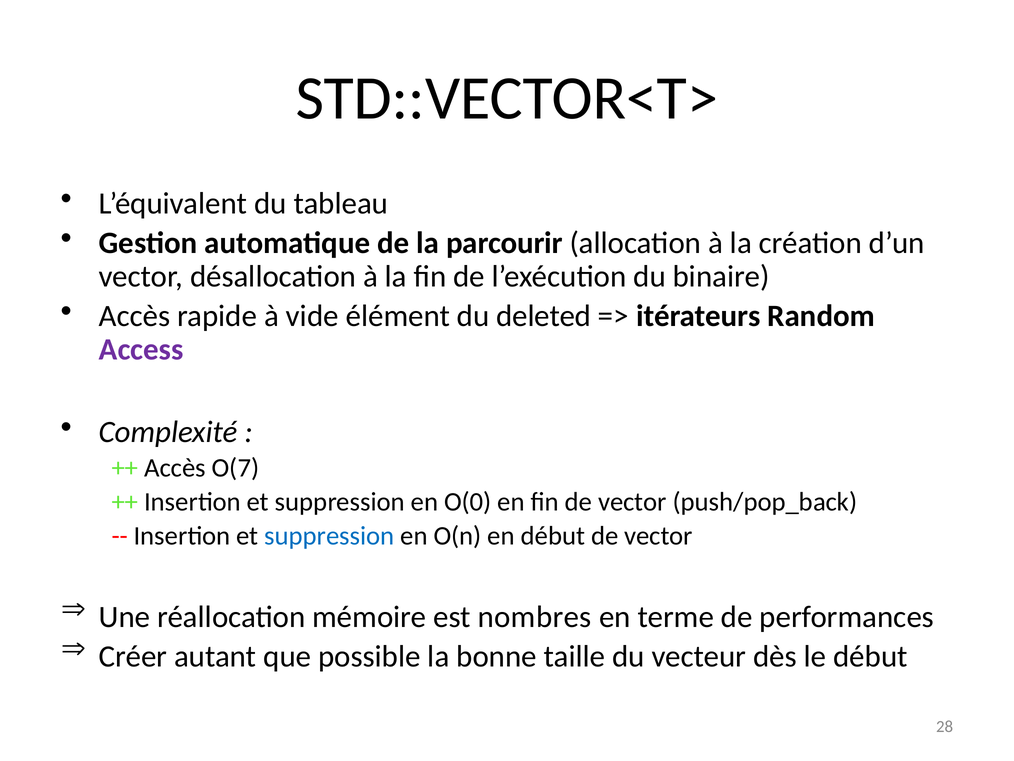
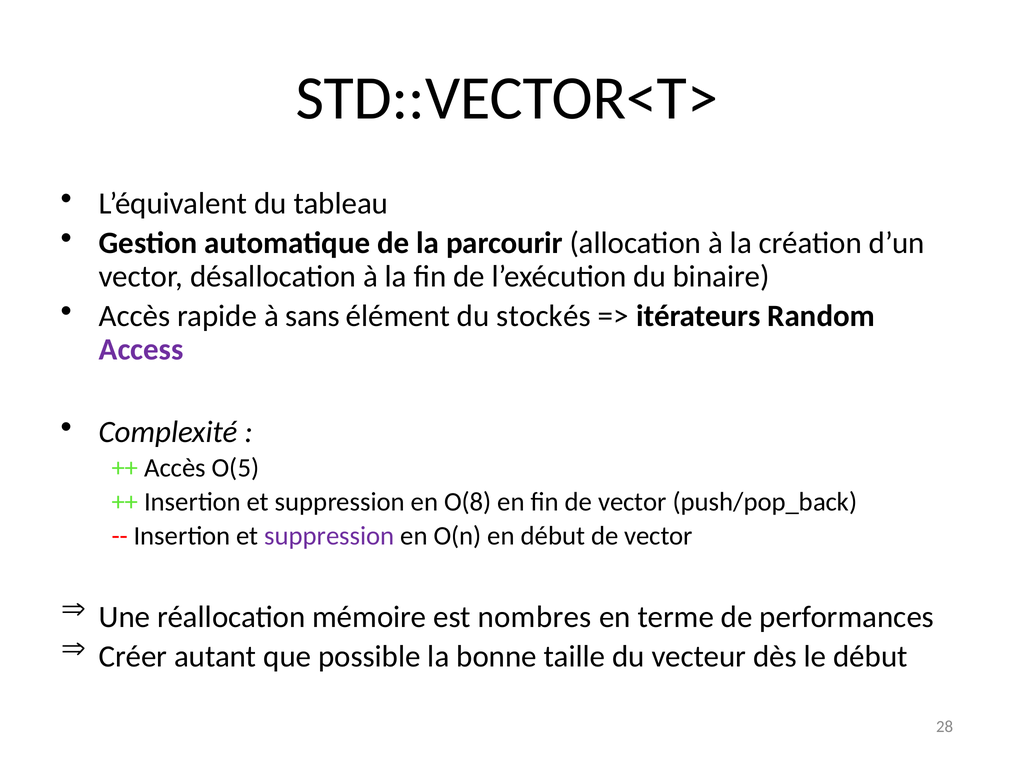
vide: vide -> sans (312, 316)
deleted: deleted -> stockés (544, 316)
O(7: O(7 -> O(5 (235, 468)
O(0: O(0 -> O(8 (468, 502)
suppression colour: blue -> purple (329, 535)
